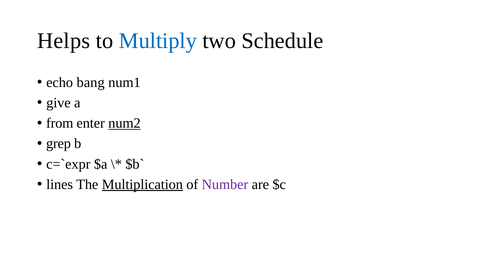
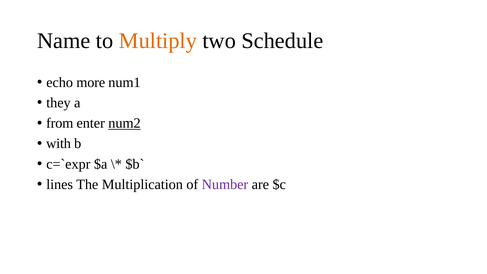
Helps: Helps -> Name (64, 41)
Multiply colour: blue -> orange (158, 41)
bang: bang -> more (91, 82)
give: give -> they (58, 103)
grep: grep -> with (59, 144)
Multiplication underline: present -> none (142, 184)
